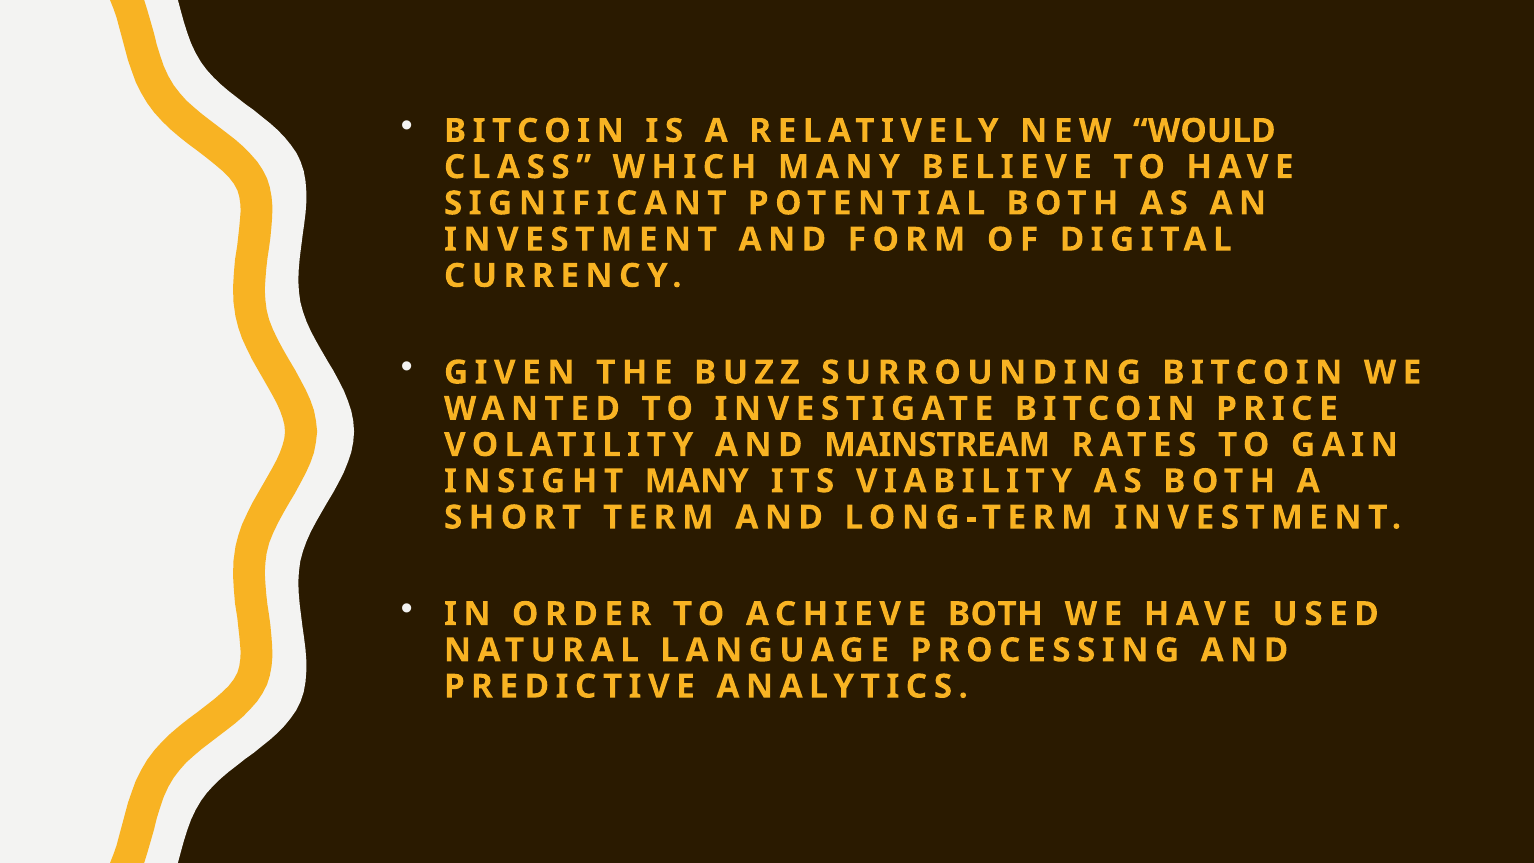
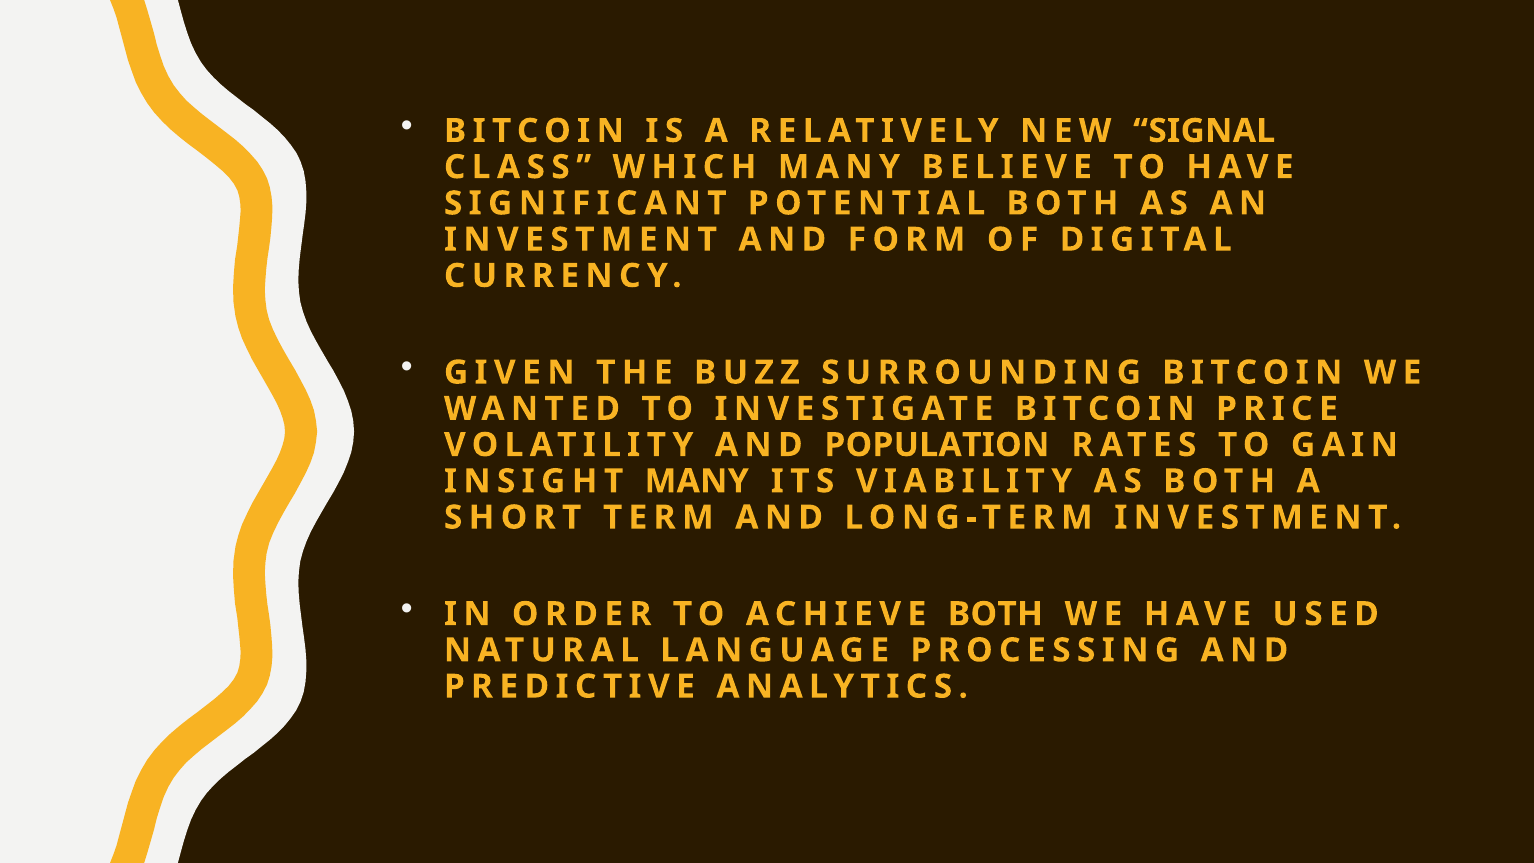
WOULD: WOULD -> SIGNAL (1204, 131)
MAINSTREAM: MAINSTREAM -> POPULATION (937, 445)
